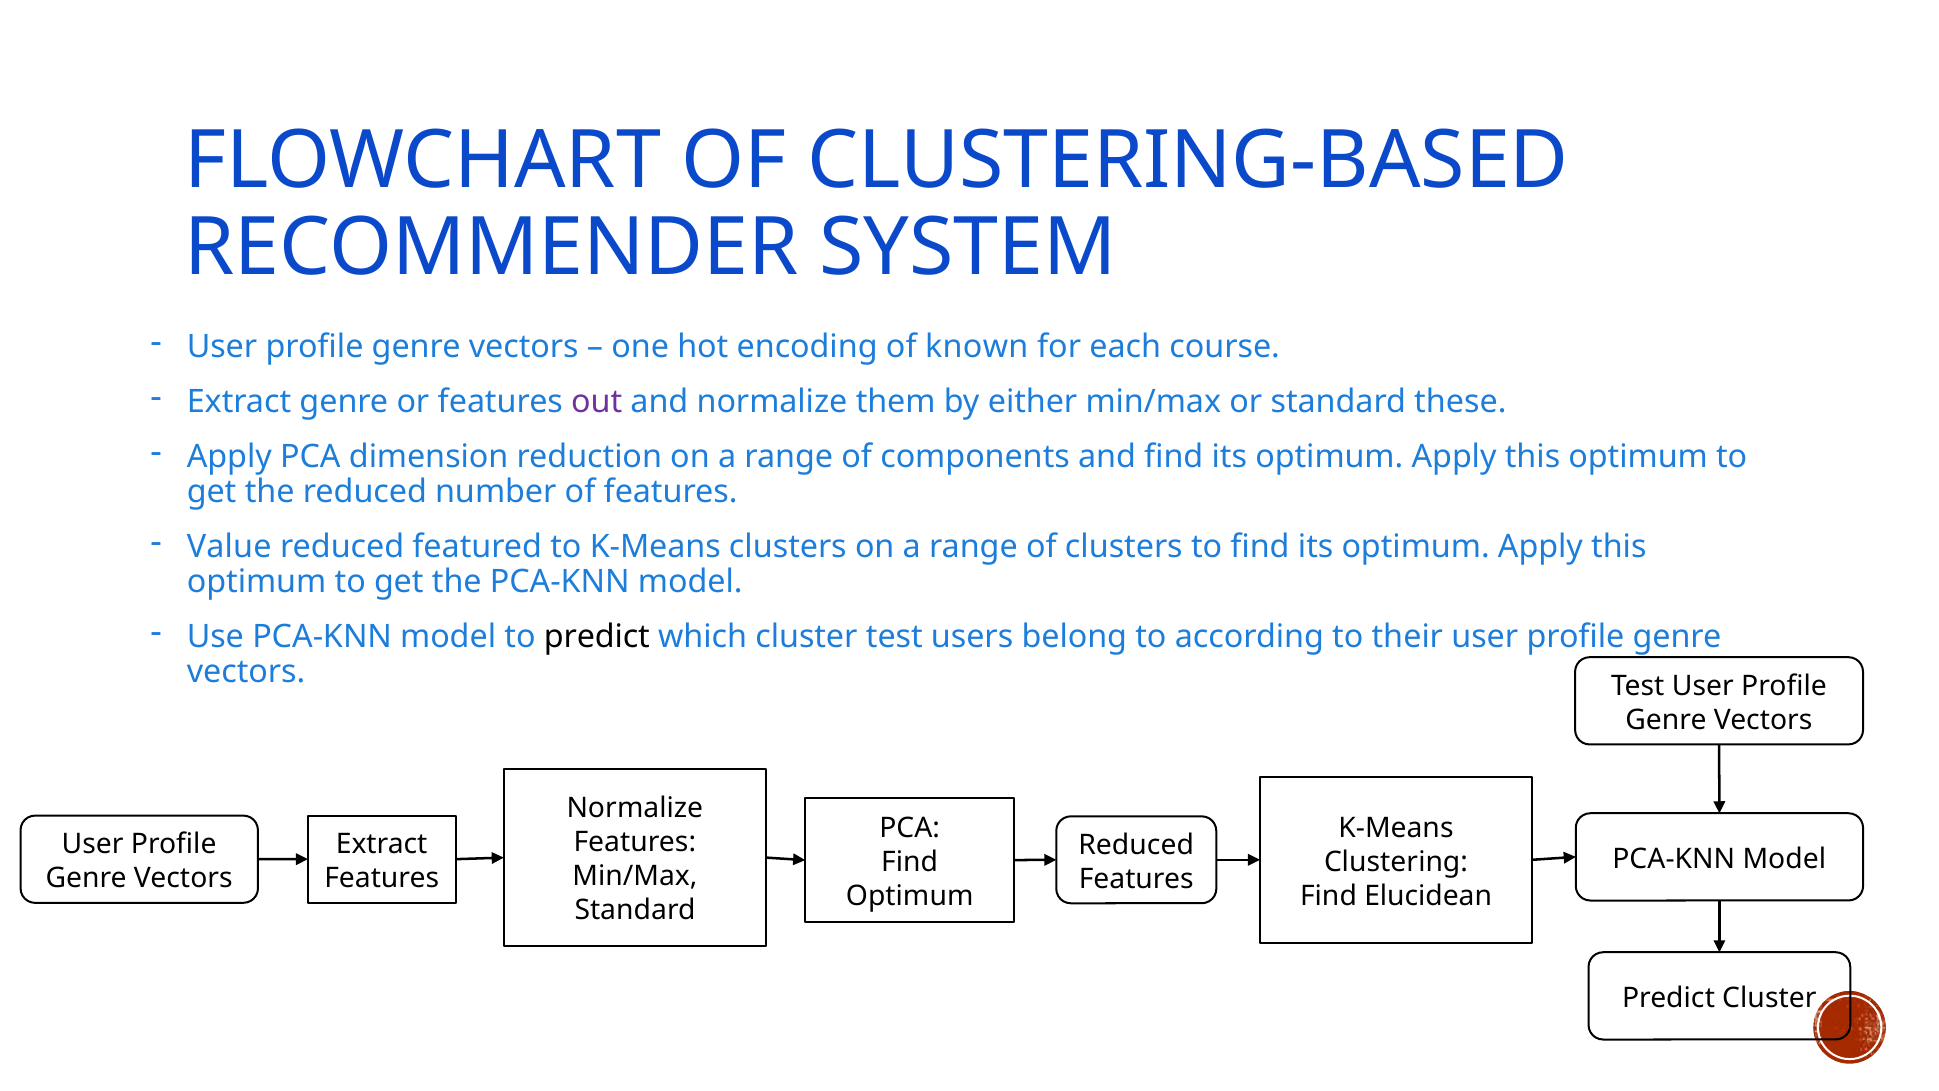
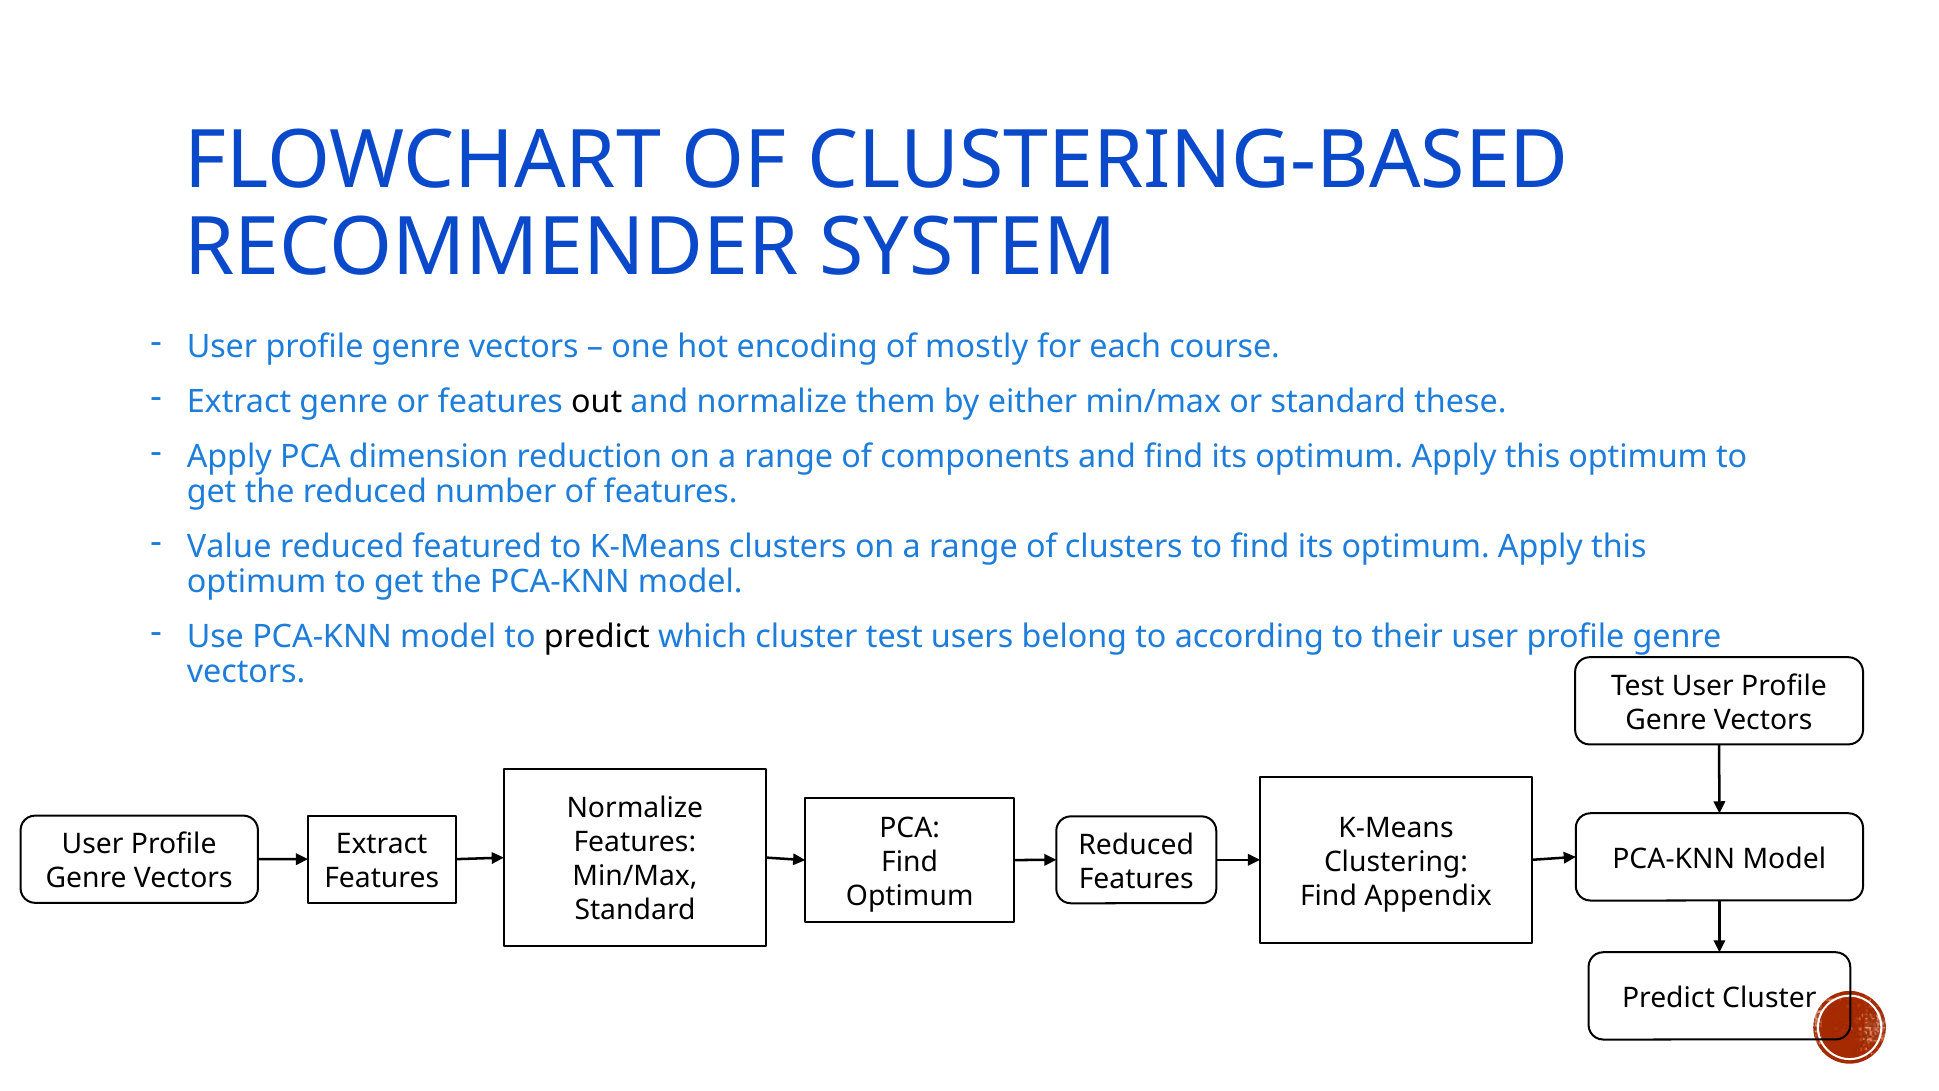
known: known -> mostly (977, 347)
out colour: purple -> black (597, 402)
Elucidean: Elucidean -> Appendix (1428, 895)
